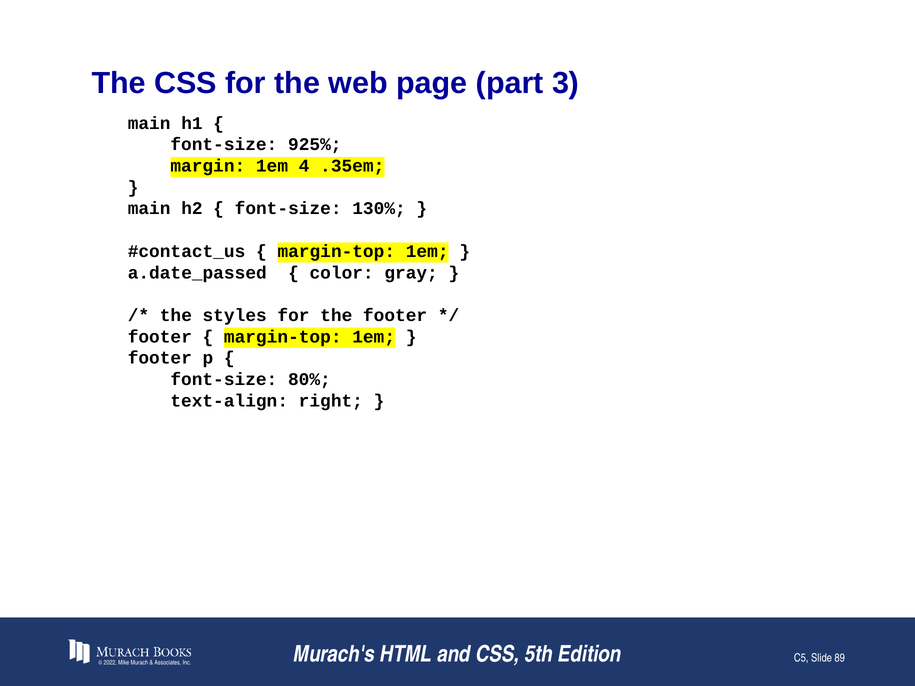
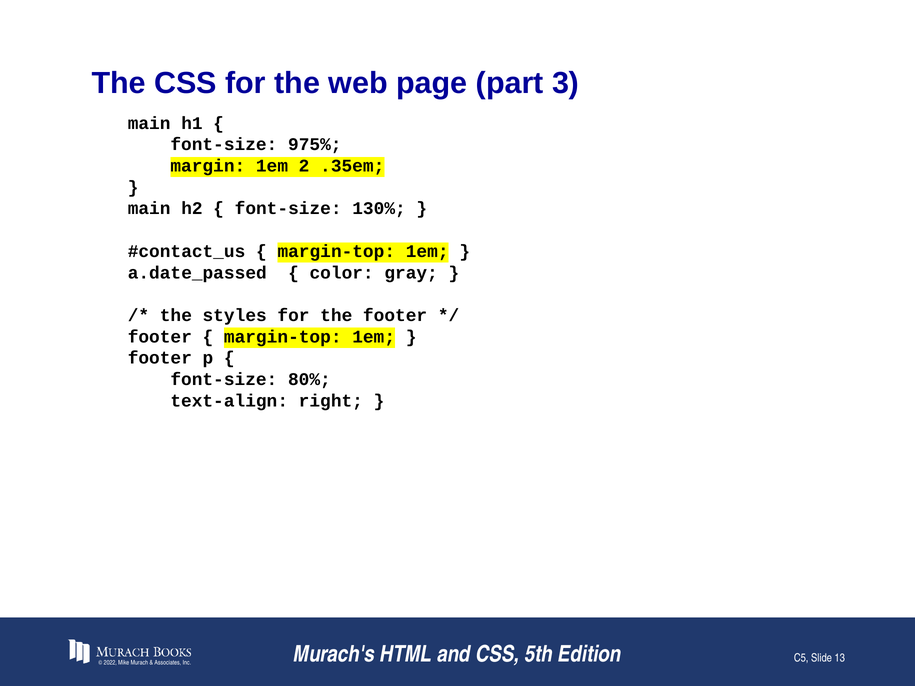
925%: 925% -> 975% (315, 145)
4: 4 -> 2 (304, 166)
89: 89 -> 13 (840, 658)
